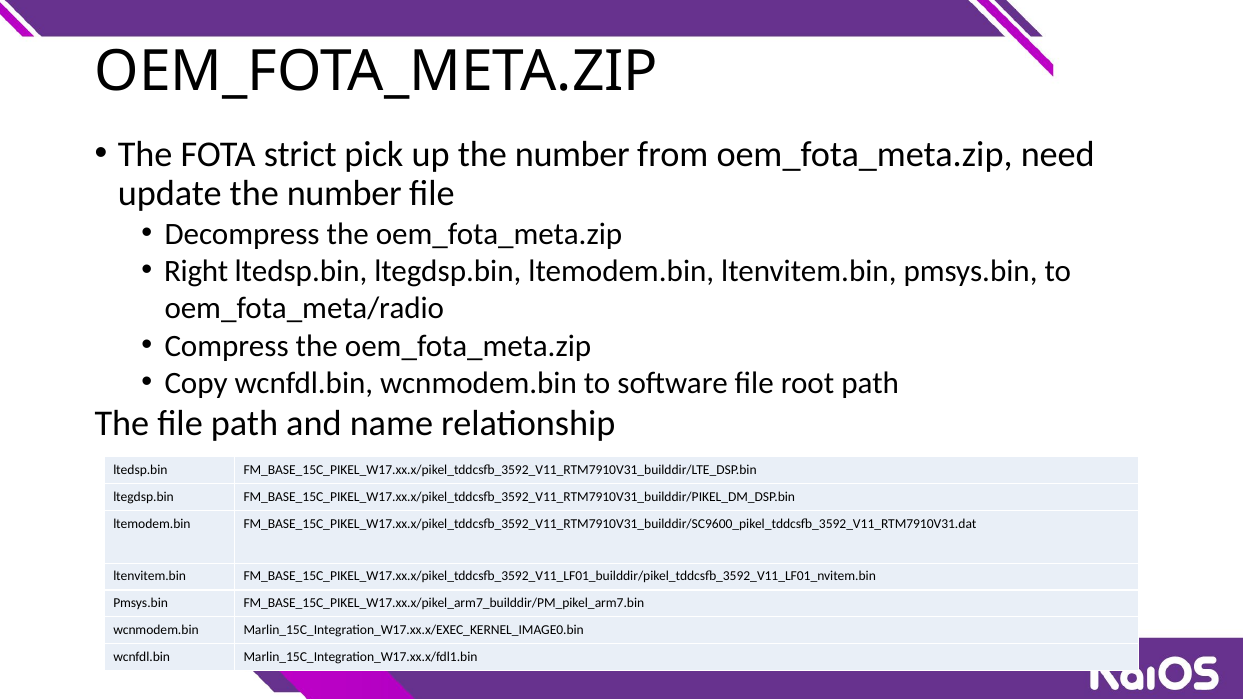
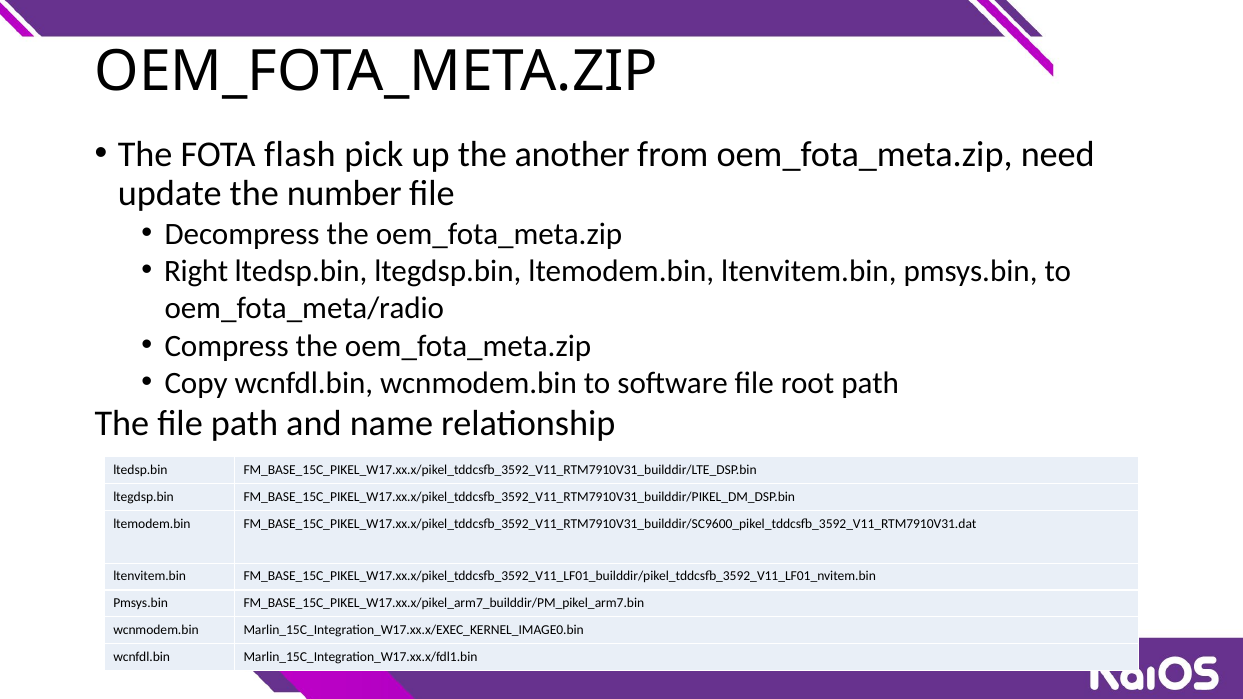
strict: strict -> flash (300, 154)
up the number: number -> another (572, 154)
